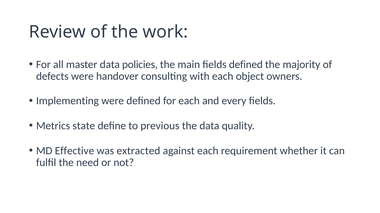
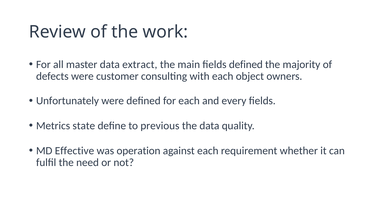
policies: policies -> extract (140, 65)
handover: handover -> customer (117, 77)
Implementing: Implementing -> Unfortunately (68, 101)
extracted: extracted -> operation (138, 151)
